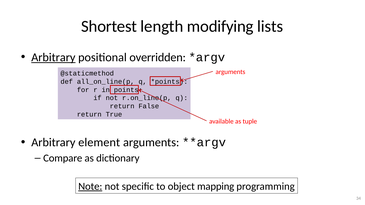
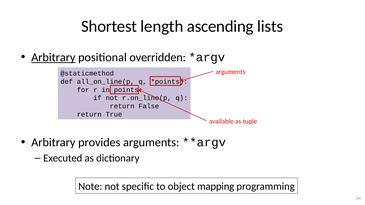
modifying: modifying -> ascending (220, 26)
element: element -> provides (99, 143)
Compare: Compare -> Executed (63, 158)
Note underline: present -> none (90, 187)
